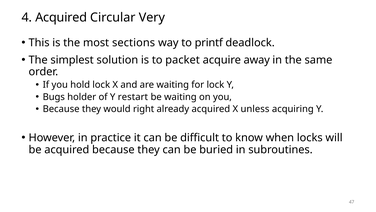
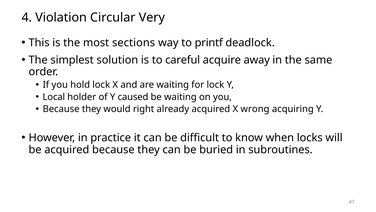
4 Acquired: Acquired -> Violation (61, 18)
packet: packet -> careful (183, 60)
Bugs: Bugs -> Local (54, 97)
restart: restart -> caused (133, 97)
unless: unless -> wrong (255, 109)
